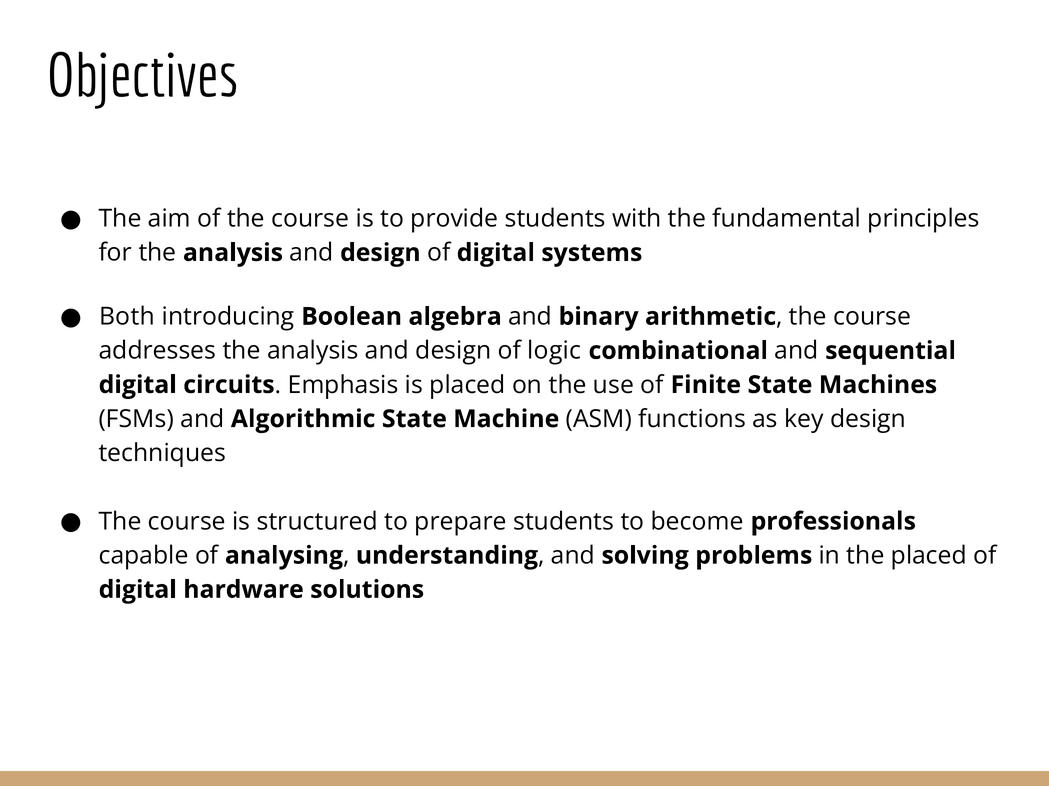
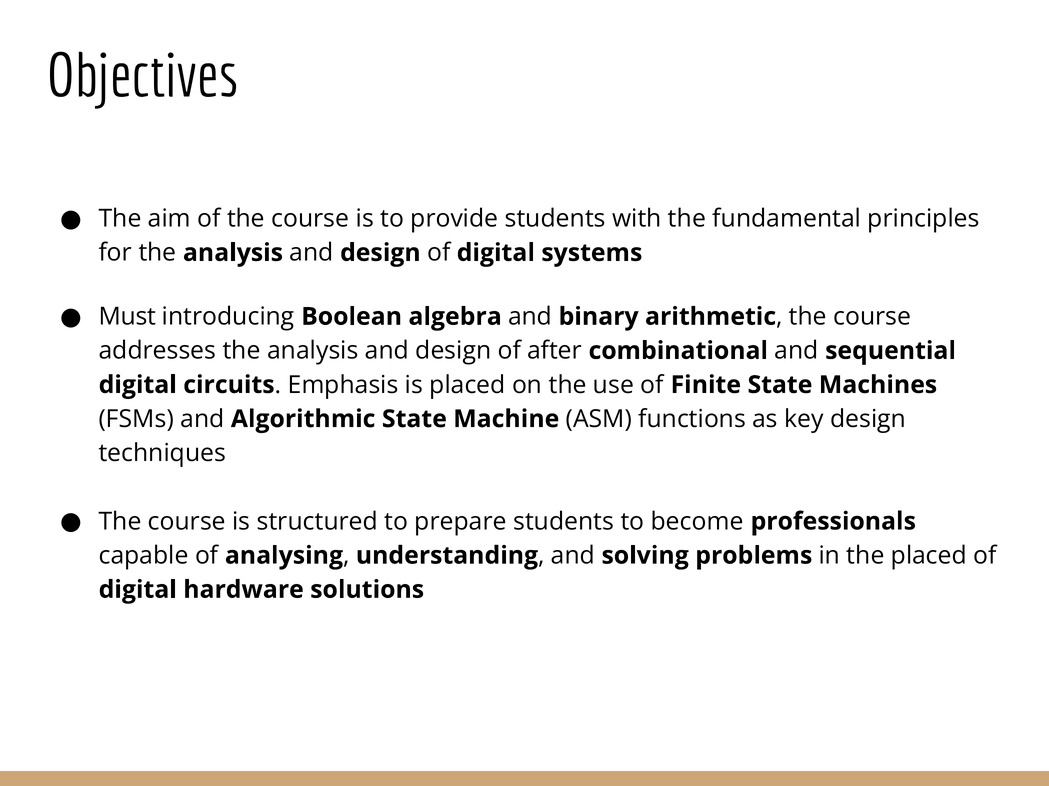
Both: Both -> Must (127, 317)
logic: logic -> after (555, 351)
